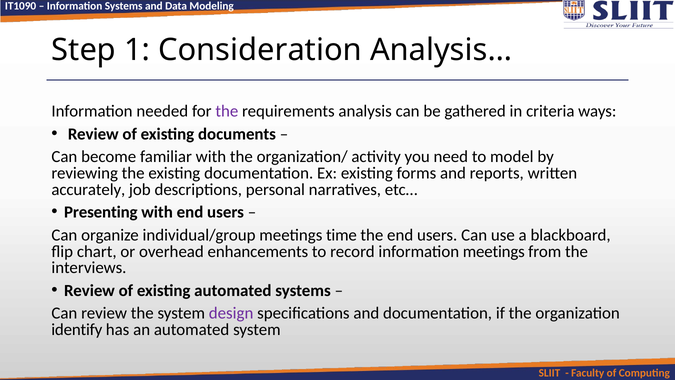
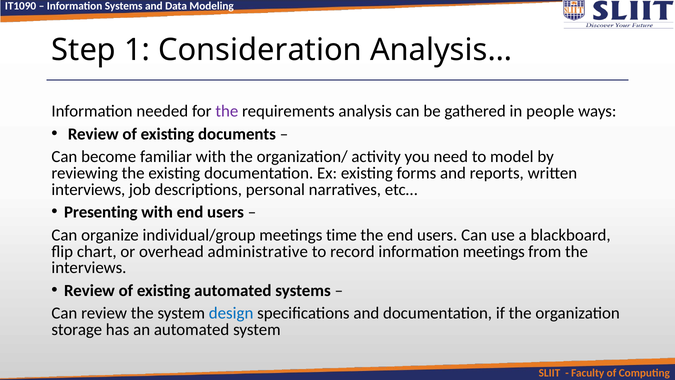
criteria: criteria -> people (550, 111)
accurately: accurately -> interviews (88, 189)
enhancements: enhancements -> administrative (258, 251)
design colour: purple -> blue (231, 313)
identify: identify -> storage (77, 329)
